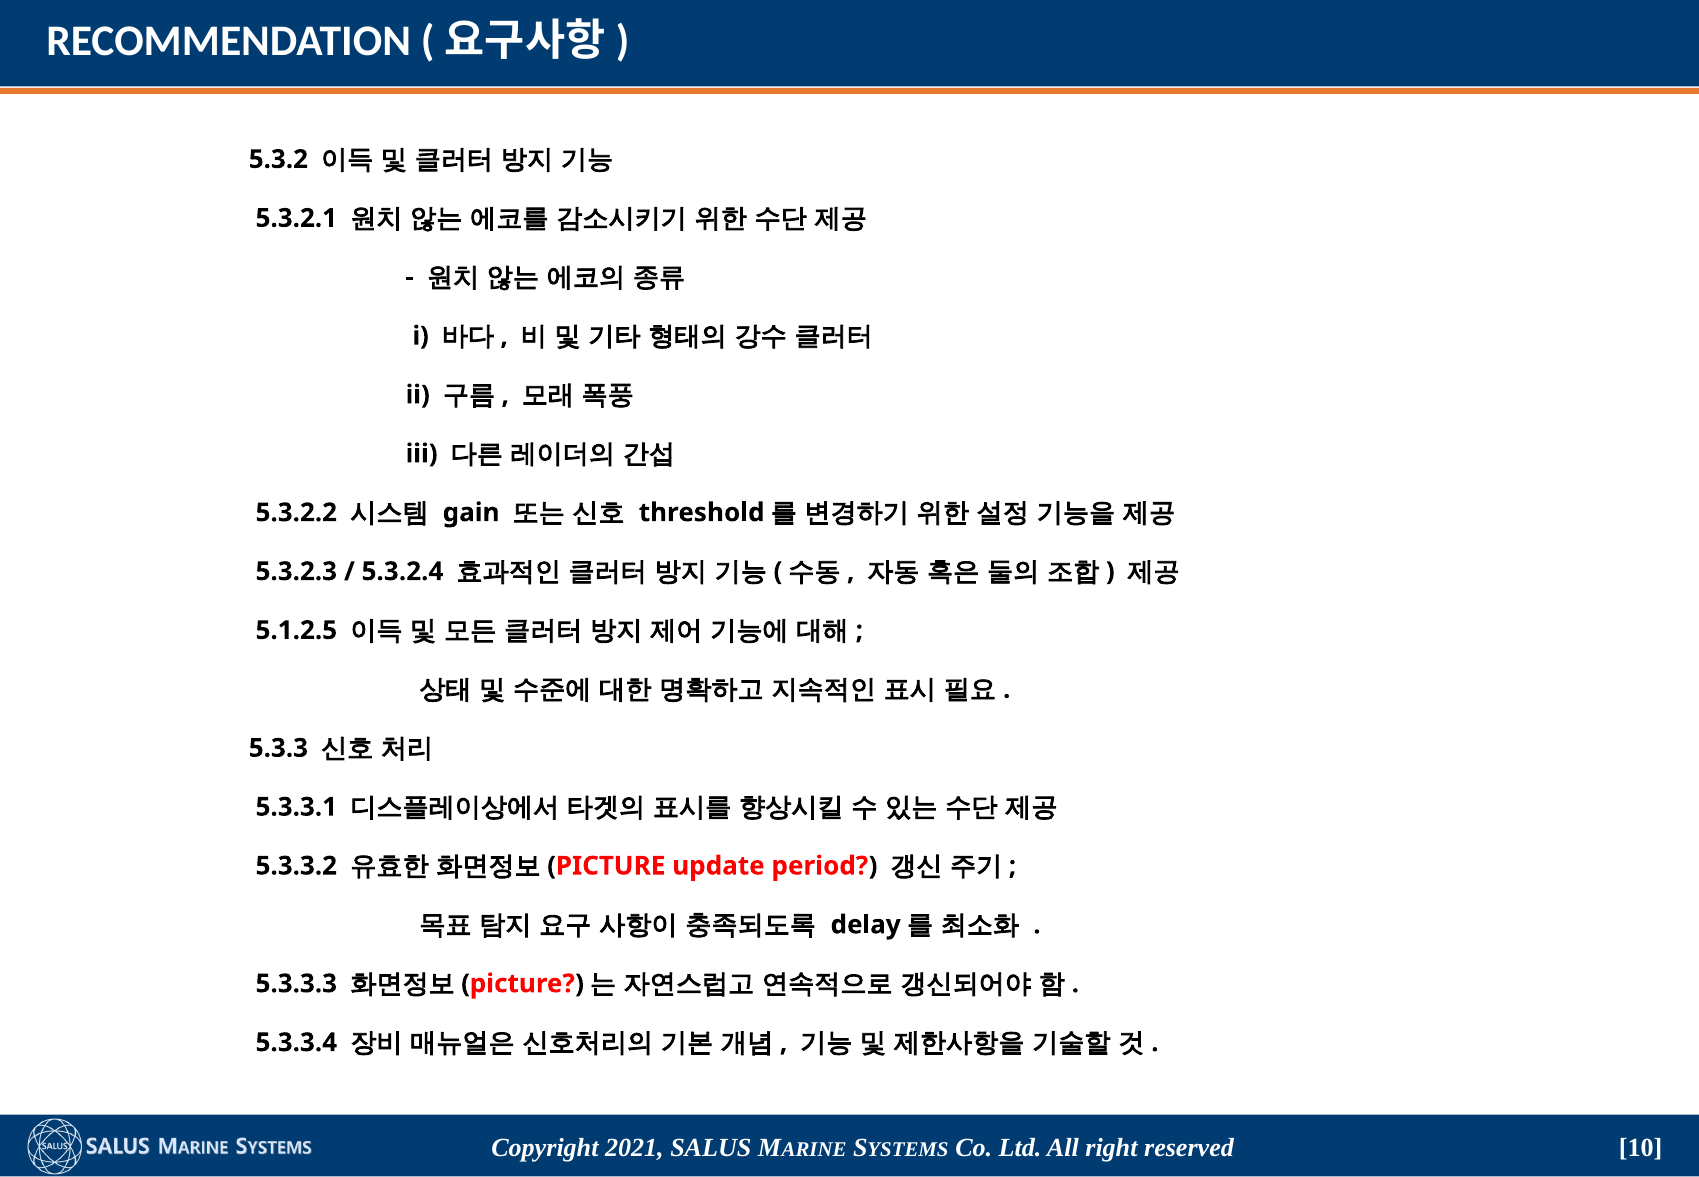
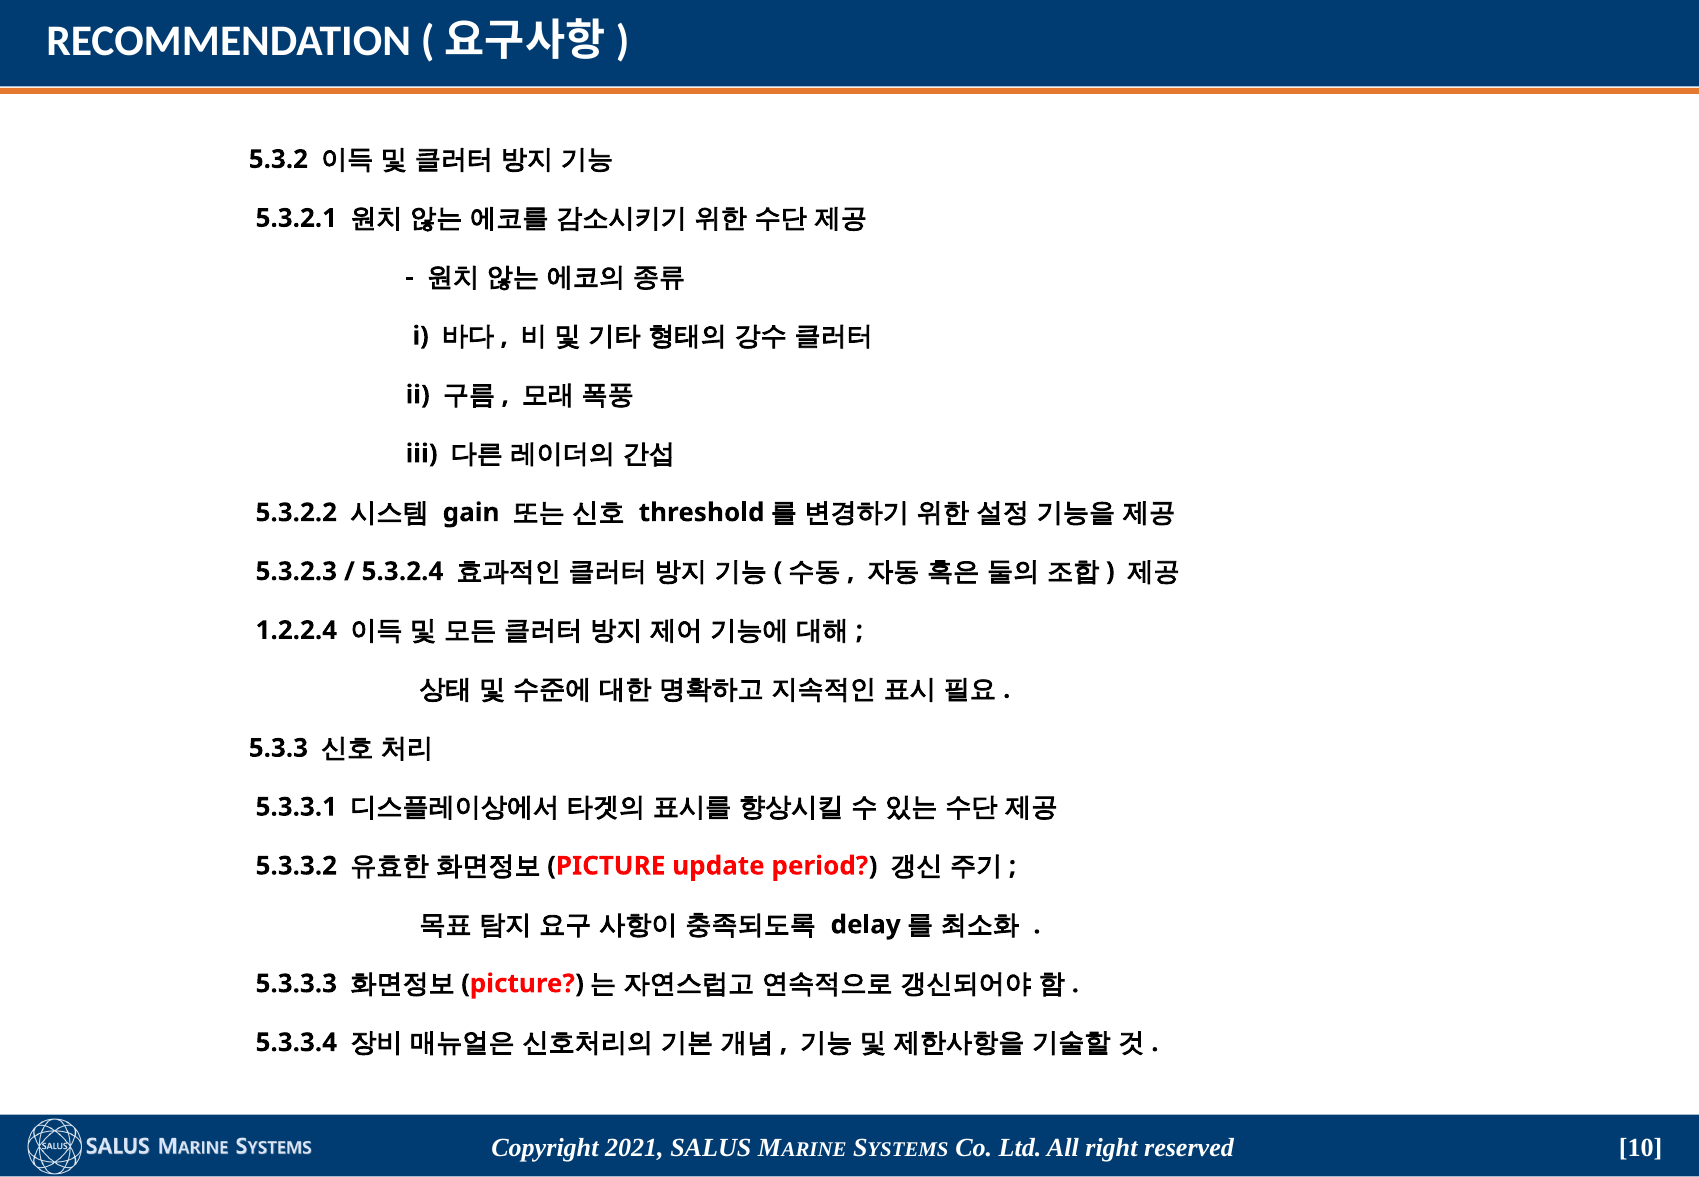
5.1.2.5: 5.1.2.5 -> 1.2.2.4 (296, 630)
